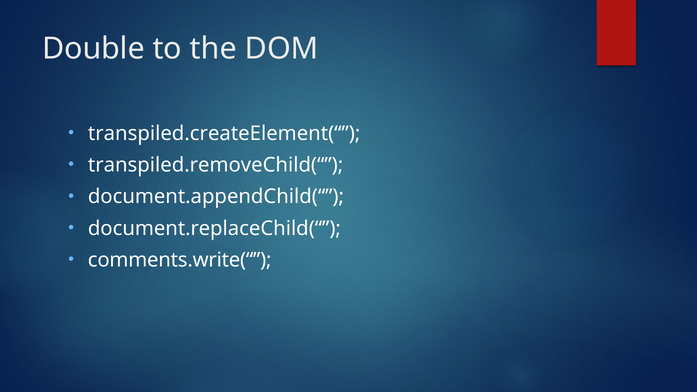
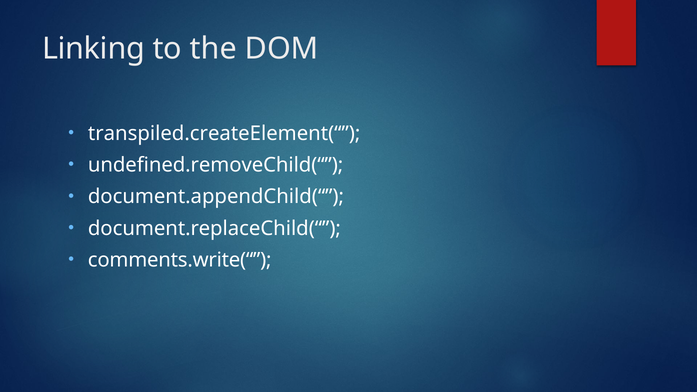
Double: Double -> Linking (94, 49)
transpiled.removeChild(“: transpiled.removeChild(“ -> undefined.removeChild(“ (216, 165)
